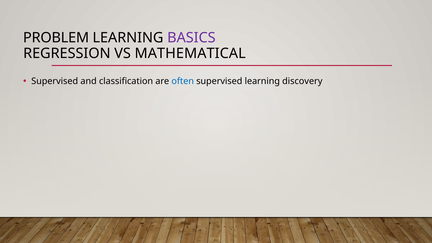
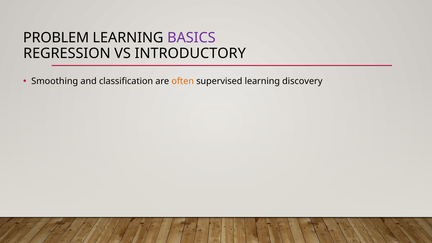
MATHEMATICAL: MATHEMATICAL -> INTRODUCTORY (190, 53)
Supervised: Supervised -> Smoothing (55, 81)
often colour: blue -> orange (183, 81)
